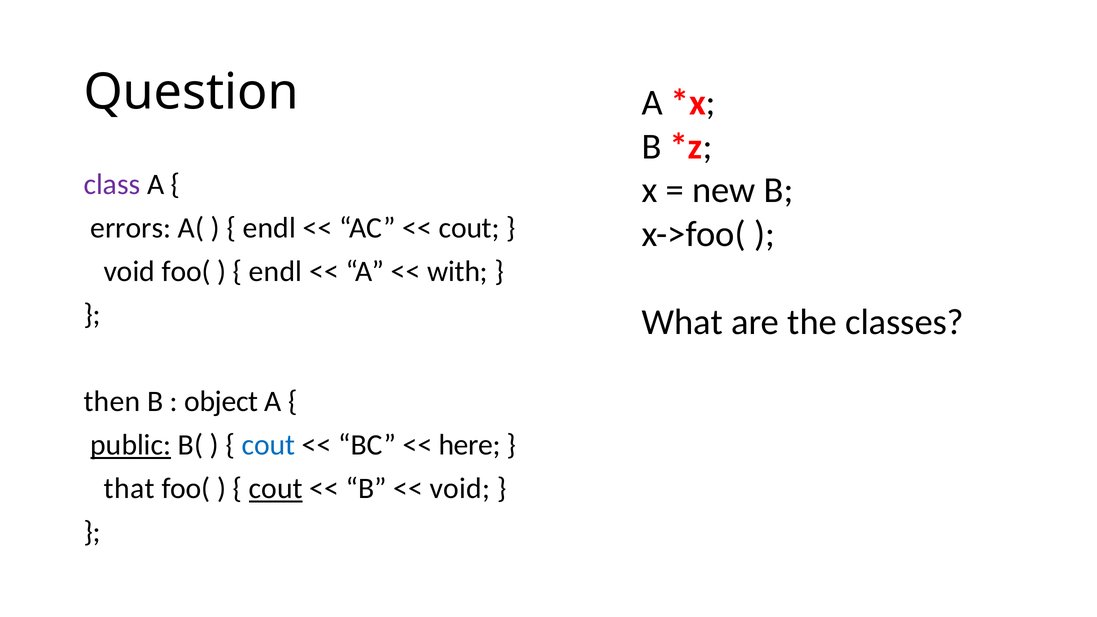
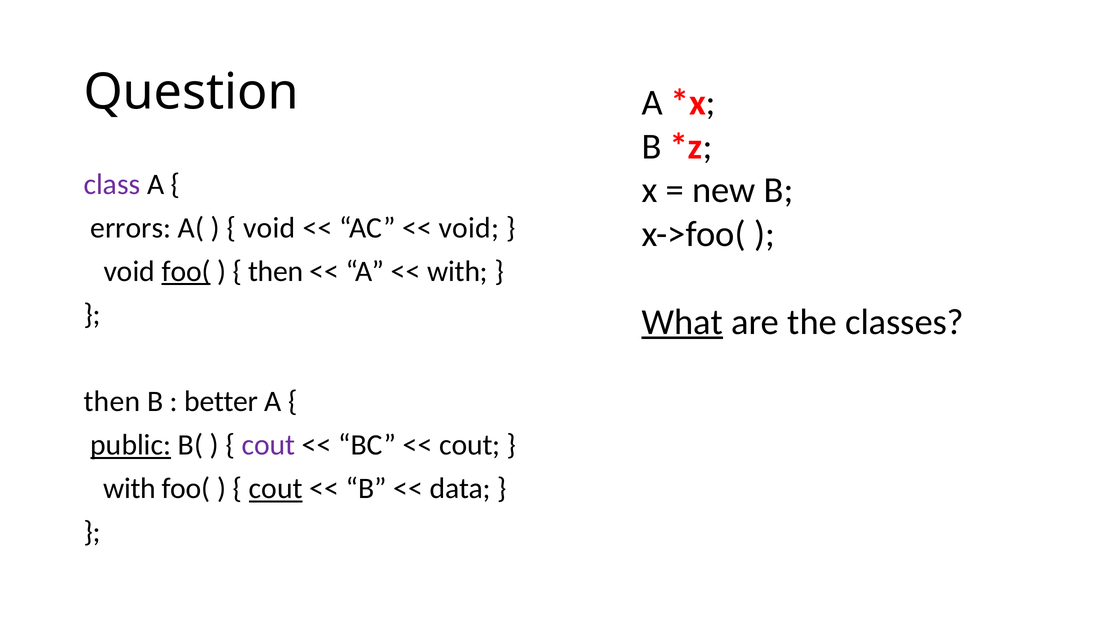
endl: endl -> void (269, 228)
cout: cout -> void (469, 228)
foo( underline: none -> present (186, 271)
endl: endl -> then (276, 271)
What underline: none -> present (682, 322)
object: object -> better (221, 402)
cout colour: blue -> purple (268, 445)
here: here -> cout (470, 445)
that: that -> with (130, 489)
void: void -> data (460, 489)
